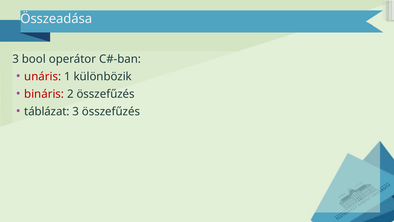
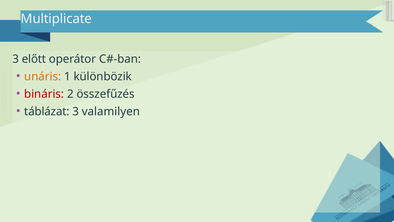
Összeadása: Összeadása -> Multiplicate (56, 19)
bool: bool -> előtt (34, 59)
unáris colour: red -> orange (43, 76)
3 összefűzés: összefűzés -> valamilyen (111, 111)
